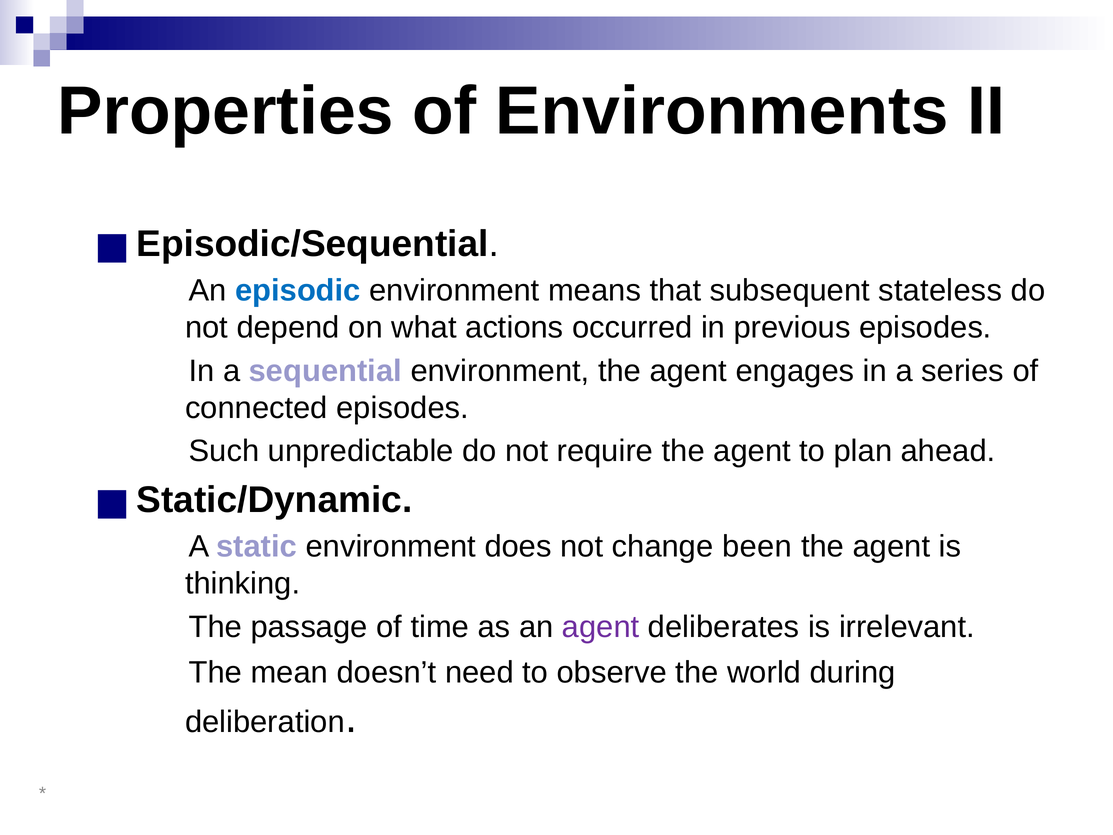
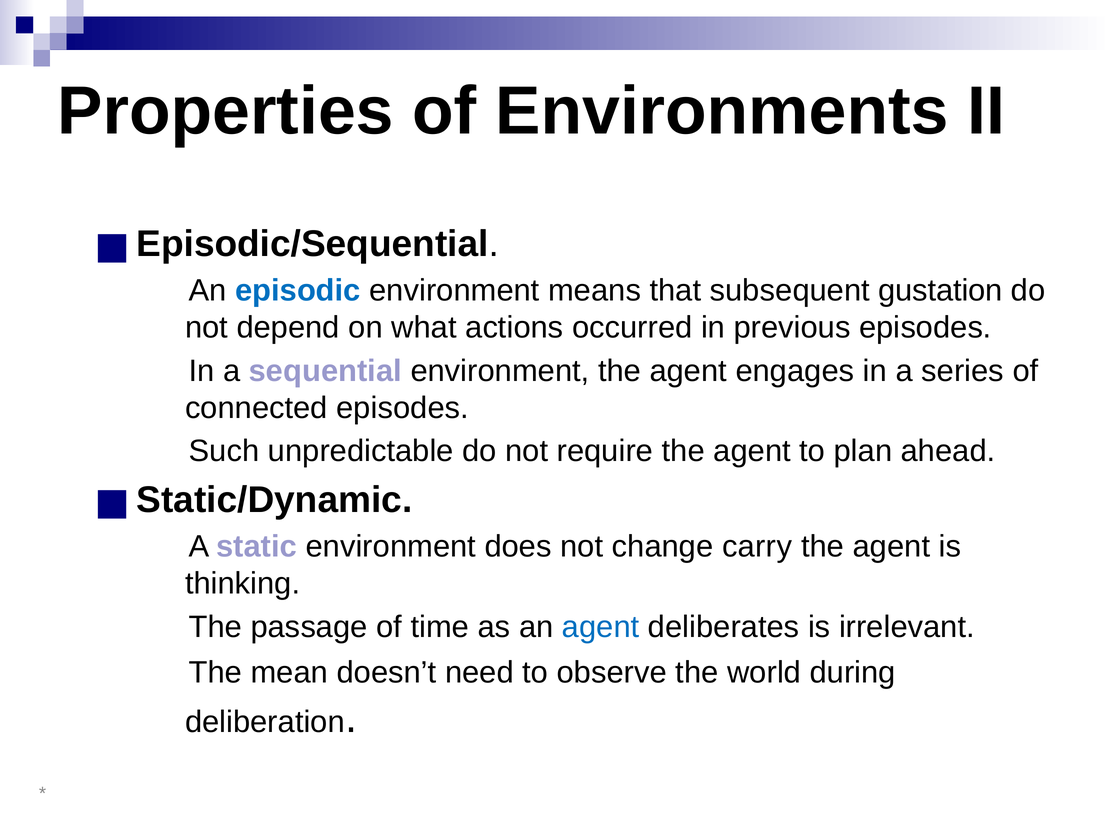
stateless: stateless -> gustation (940, 290)
been: been -> carry (757, 546)
agent colour: purple -> blue (601, 627)
